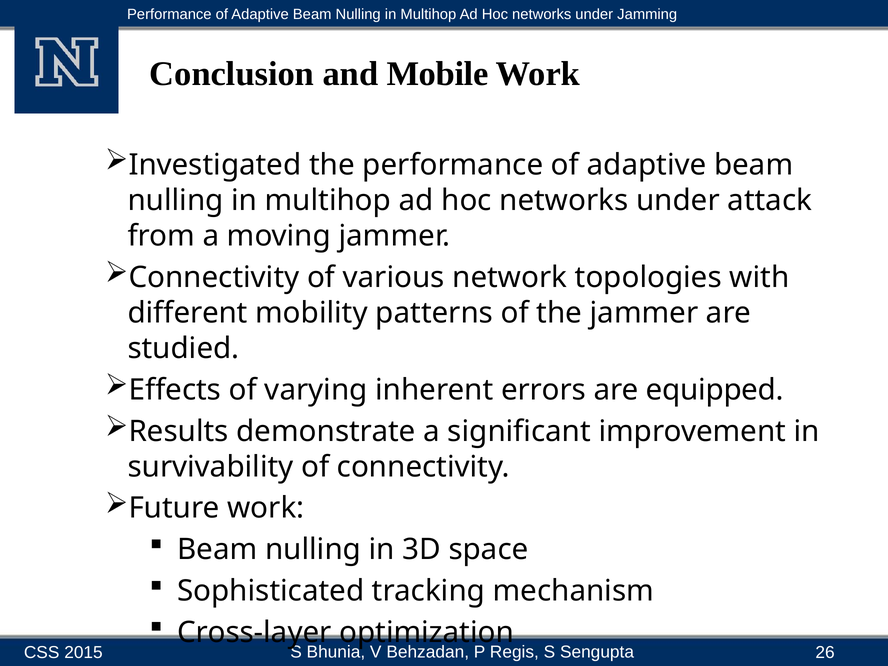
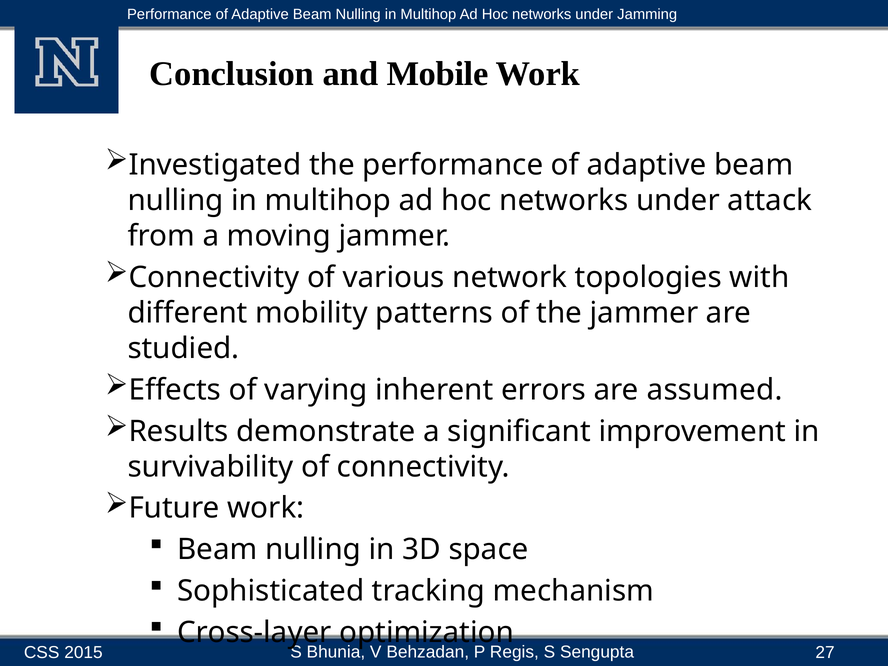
equipped: equipped -> assumed (715, 390)
26: 26 -> 27 (825, 652)
